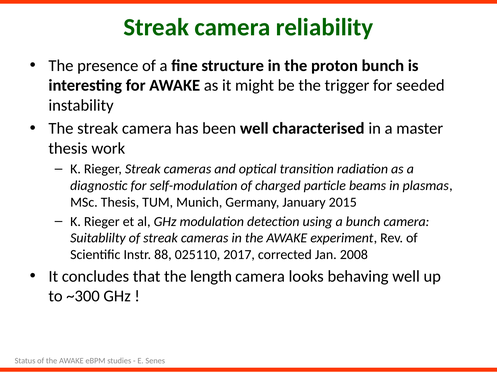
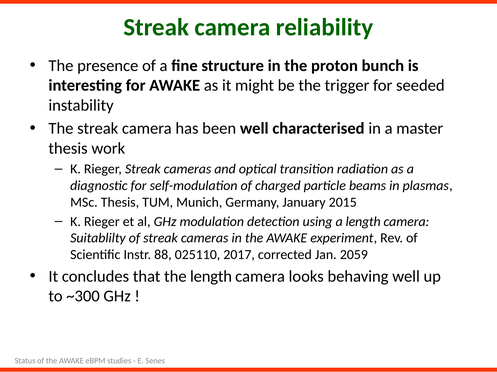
a bunch: bunch -> length (363, 222)
2008: 2008 -> 2059 (354, 255)
